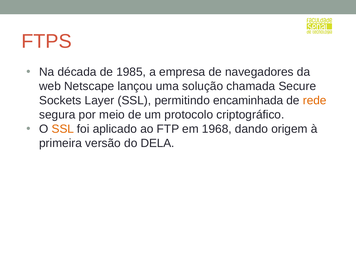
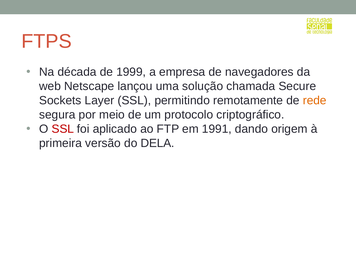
1985: 1985 -> 1999 (131, 72)
encaminhada: encaminhada -> remotamente (248, 101)
SSL colour: orange -> red (63, 129)
1968: 1968 -> 1991 (217, 129)
